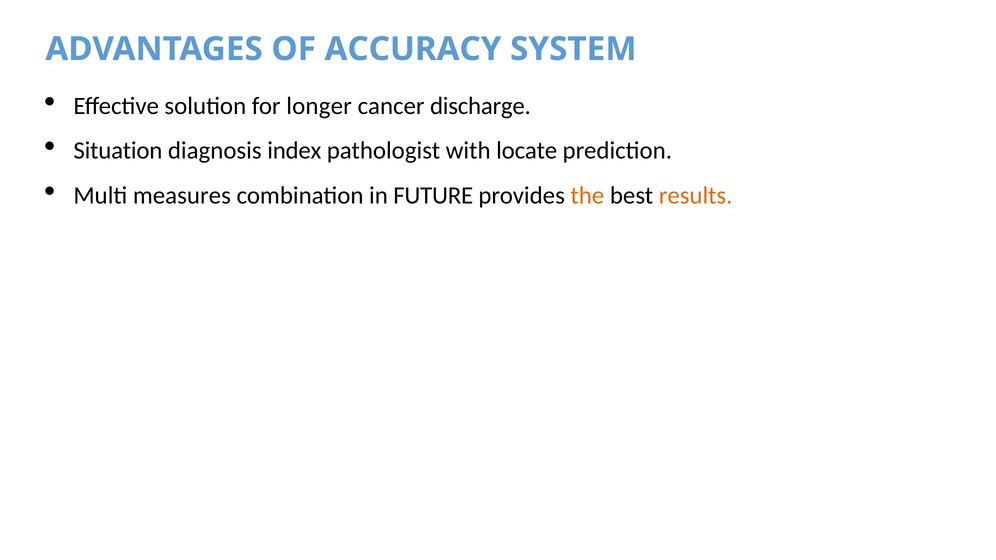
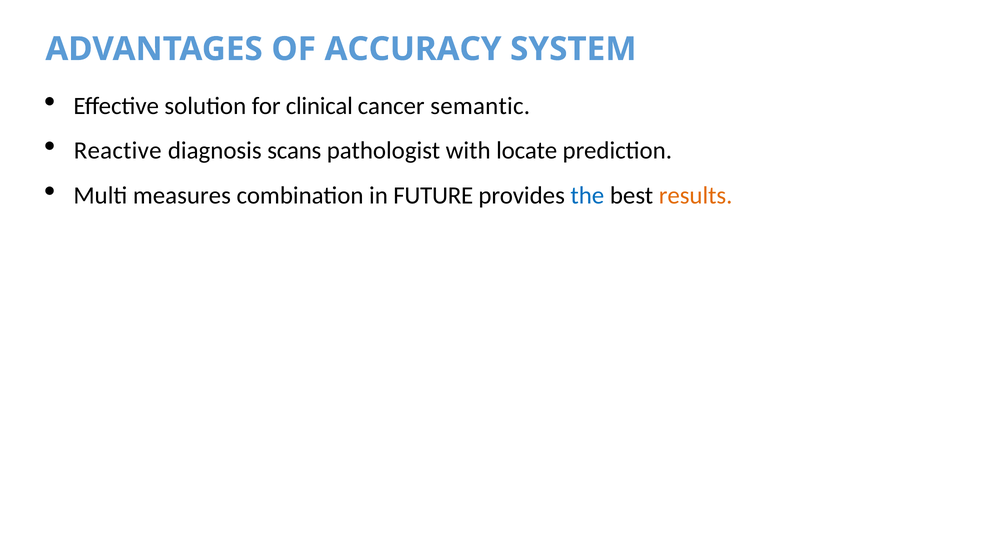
longer: longer -> clinical (319, 106)
discharge: discharge -> semantic (480, 106)
Situation: Situation -> Reactive (118, 151)
index: index -> scans (294, 151)
the colour: orange -> blue (587, 195)
